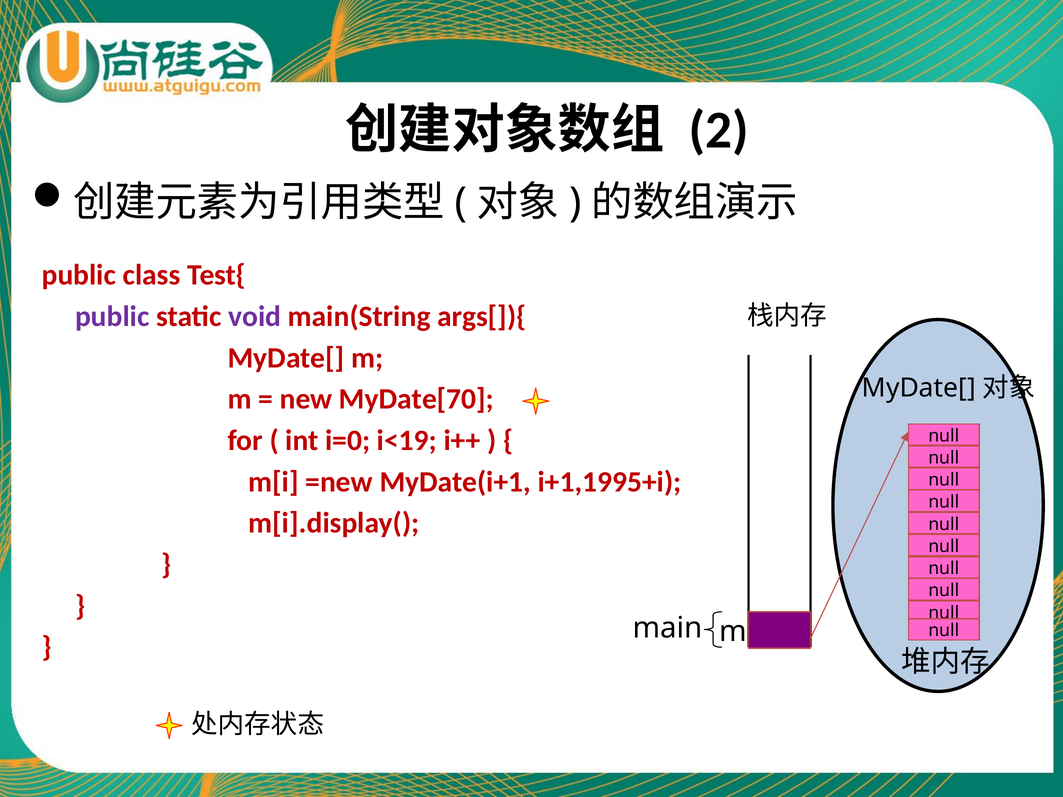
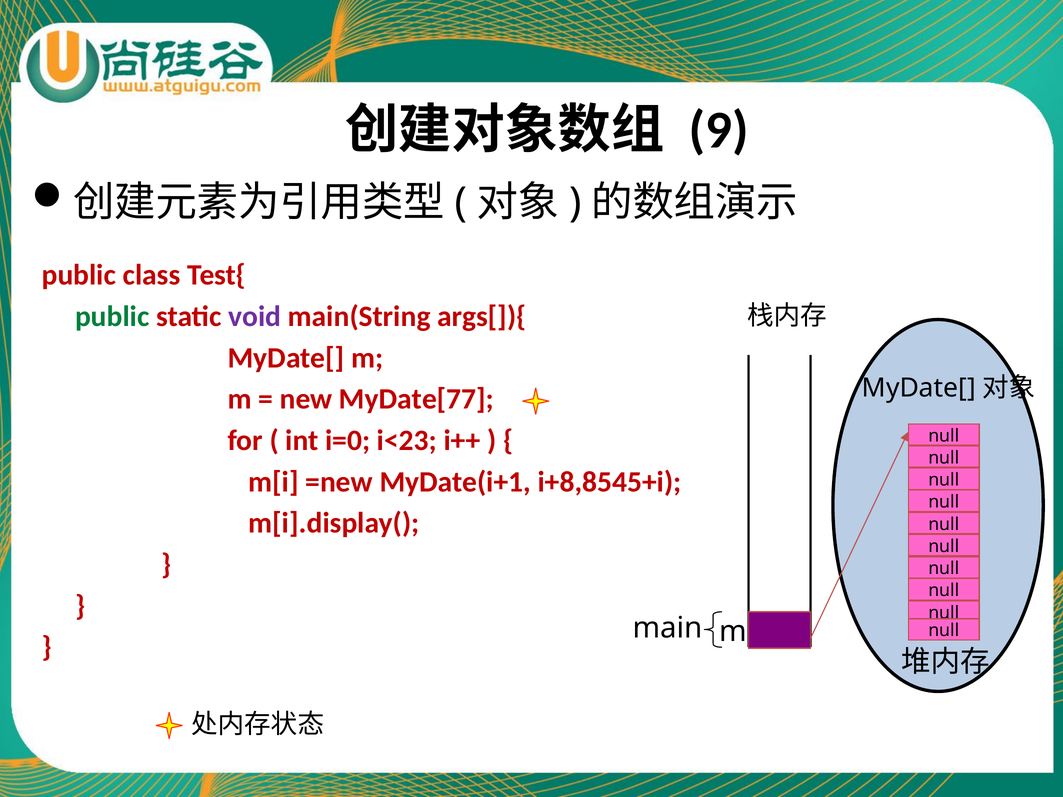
2: 2 -> 9 (719, 130)
public colour: purple -> green (112, 317)
MyDate[70: MyDate[70 -> MyDate[77 (416, 399)
i<19: i<19 -> i<23 (407, 441)
i+1,1995+i: i+1,1995+i -> i+8,8545+i (609, 482)
